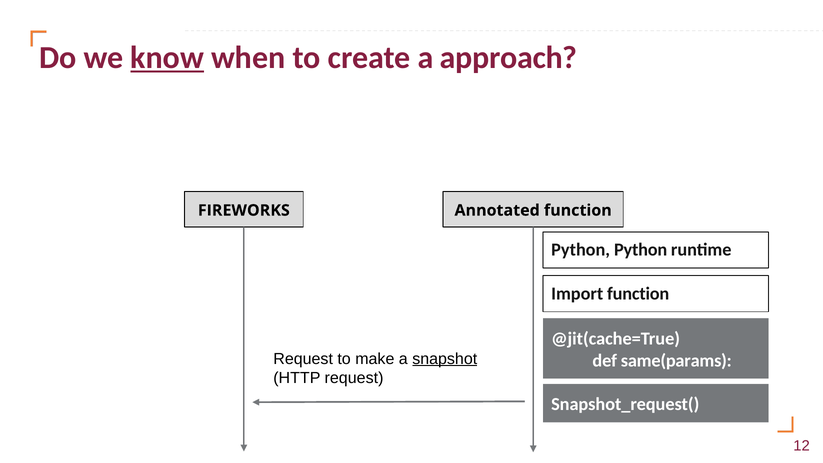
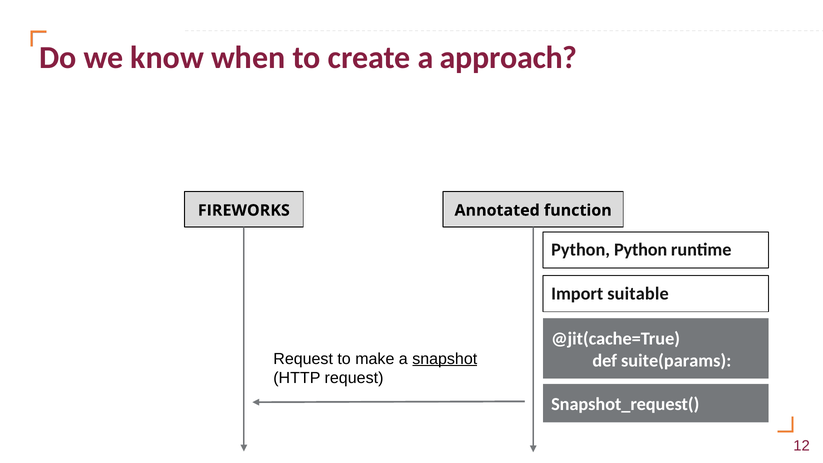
know underline: present -> none (167, 58)
Import function: function -> suitable (638, 294)
same(params: same(params -> suite(params (676, 361)
